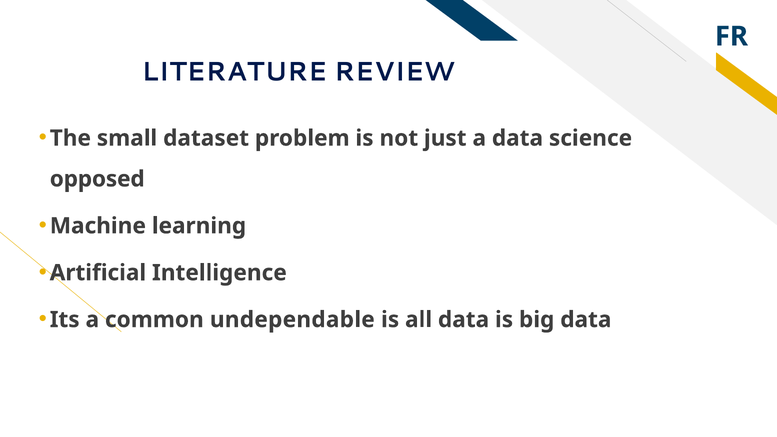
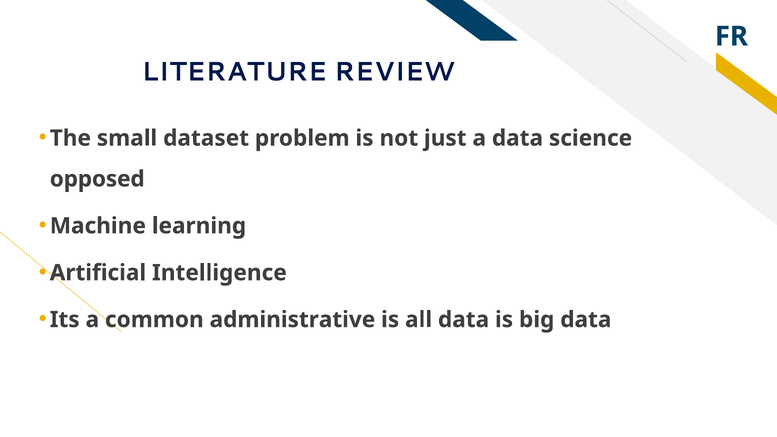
undependable: undependable -> administrative (292, 320)
